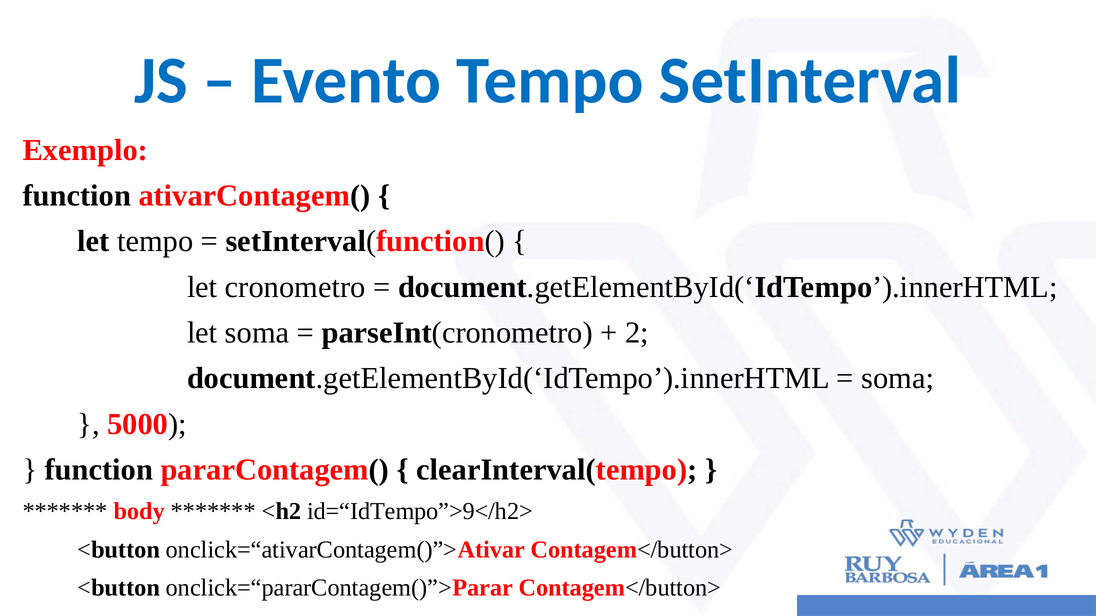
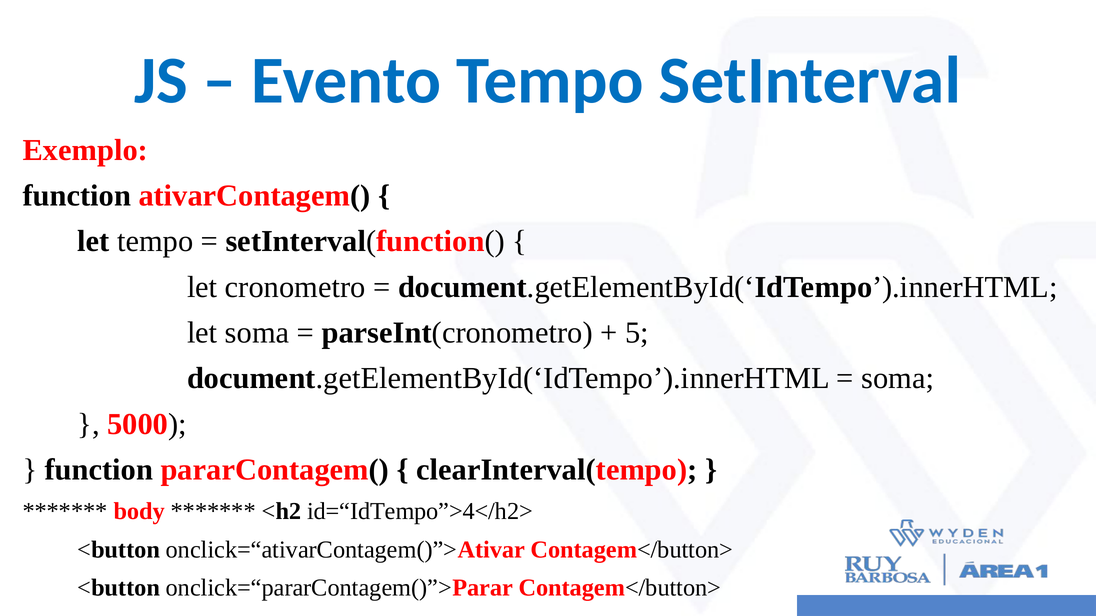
2: 2 -> 5 (637, 333)
id=“IdTempo”>9</h2>: id=“IdTempo”>9</h2> -> id=“IdTempo”>4</h2> (420, 512)
